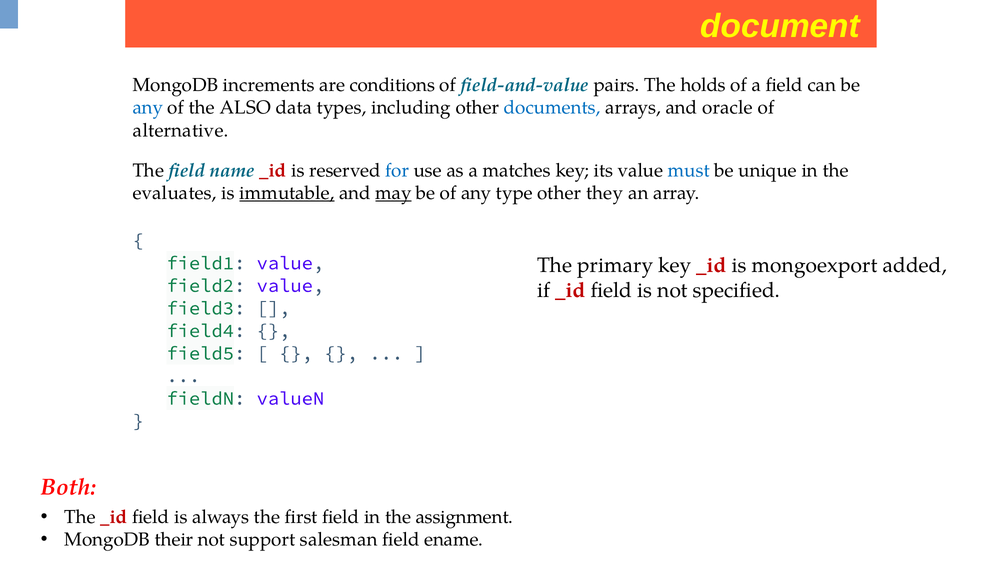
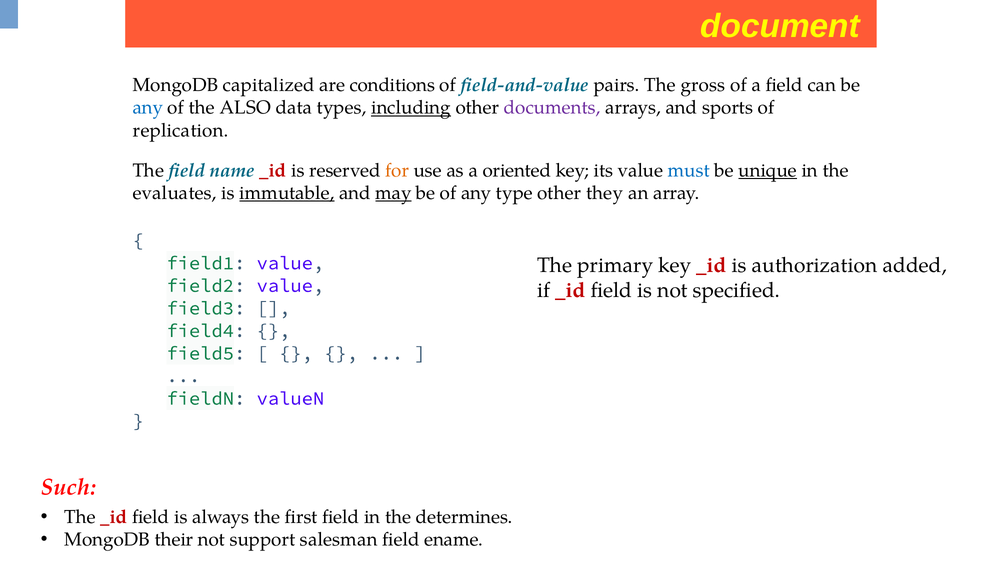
increments: increments -> capitalized (269, 85)
holds: holds -> gross (703, 85)
including underline: none -> present (411, 108)
documents colour: blue -> purple (552, 108)
oracle: oracle -> sports (728, 108)
alternative: alternative -> replication (181, 130)
for colour: blue -> orange (397, 170)
matches: matches -> oriented (517, 170)
unique underline: none -> present (768, 170)
mongoexport: mongoexport -> authorization (815, 265)
Both: Both -> Such (68, 487)
assignment: assignment -> determines (464, 517)
